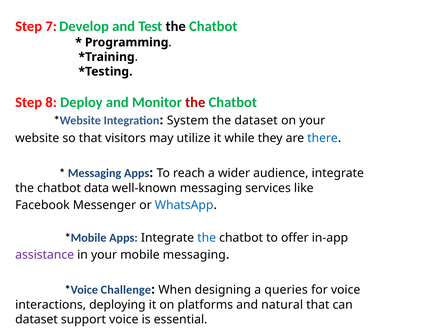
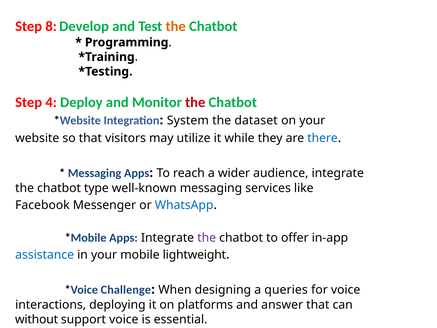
7: 7 -> 8 (51, 26)
the colour: black -> orange (176, 26)
8: 8 -> 4 (51, 102)
data: data -> type (96, 188)
the colour: blue -> purple (207, 238)
assistance colour: purple -> blue (45, 255)
mobile messaging: messaging -> lightweight (194, 255)
natural: natural -> answer (282, 305)
dataset: dataset -> without (37, 319)
